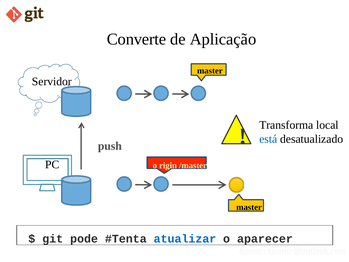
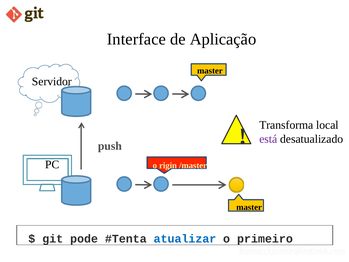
Converte: Converte -> Interface (136, 39)
está colour: blue -> purple (268, 139)
aparecer: aparecer -> primeiro (265, 239)
